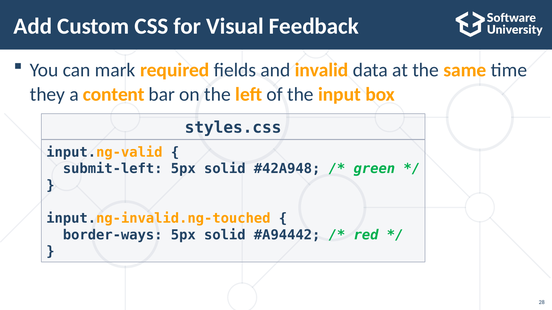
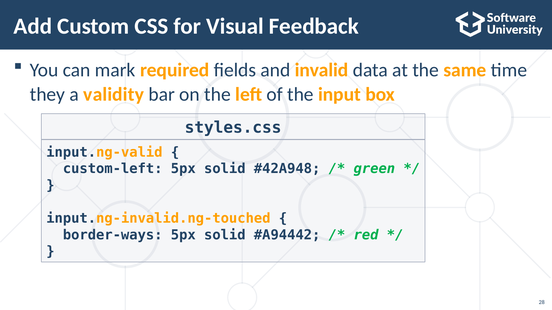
content: content -> validity (114, 95)
submit-left: submit-left -> custom-left (113, 169)
